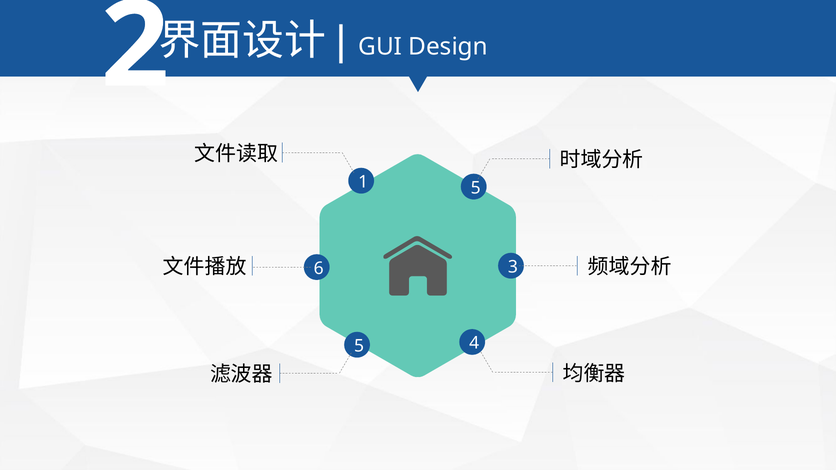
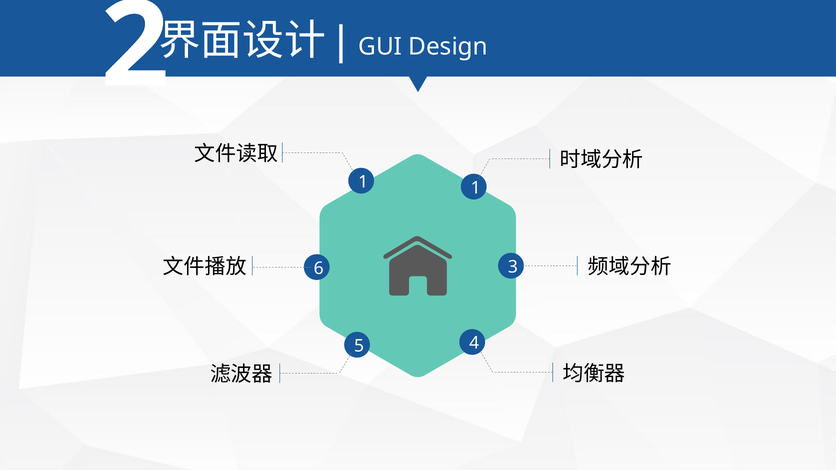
1 5: 5 -> 1 (476, 188)
